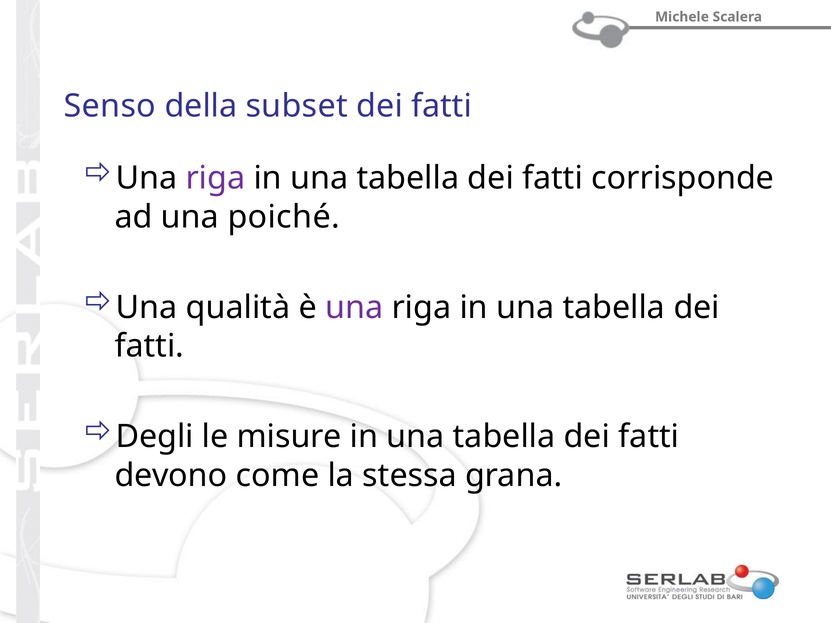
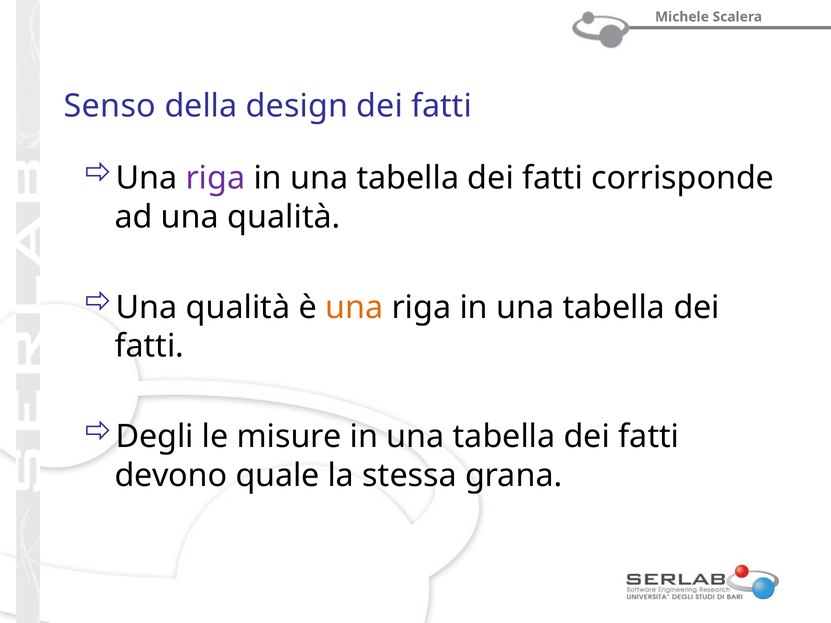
subset: subset -> design (297, 106)
ad una poiché: poiché -> qualità (284, 217)
una colour: purple -> orange (354, 308)
come: come -> quale (278, 476)
